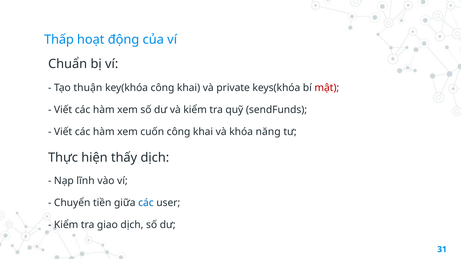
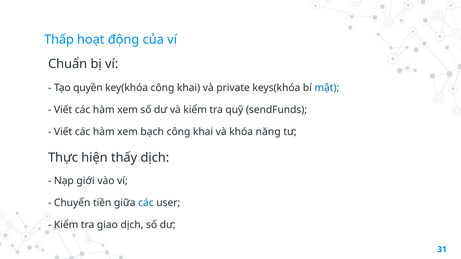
thuận: thuận -> quyền (88, 88)
mật colour: red -> blue (327, 88)
cuốn: cuốn -> bạch (152, 132)
lĩnh: lĩnh -> giới (86, 181)
